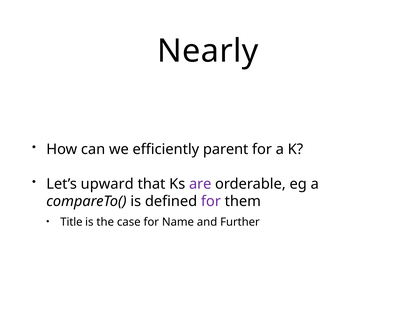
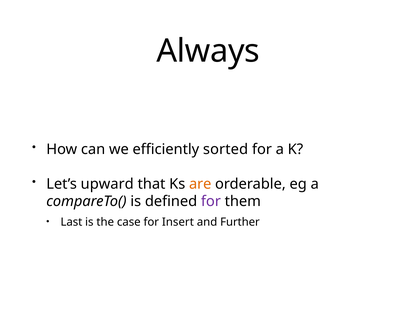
Nearly: Nearly -> Always (208, 51)
parent: parent -> sorted (226, 149)
are colour: purple -> orange (200, 184)
Title: Title -> Last (71, 222)
Name: Name -> Insert (178, 222)
